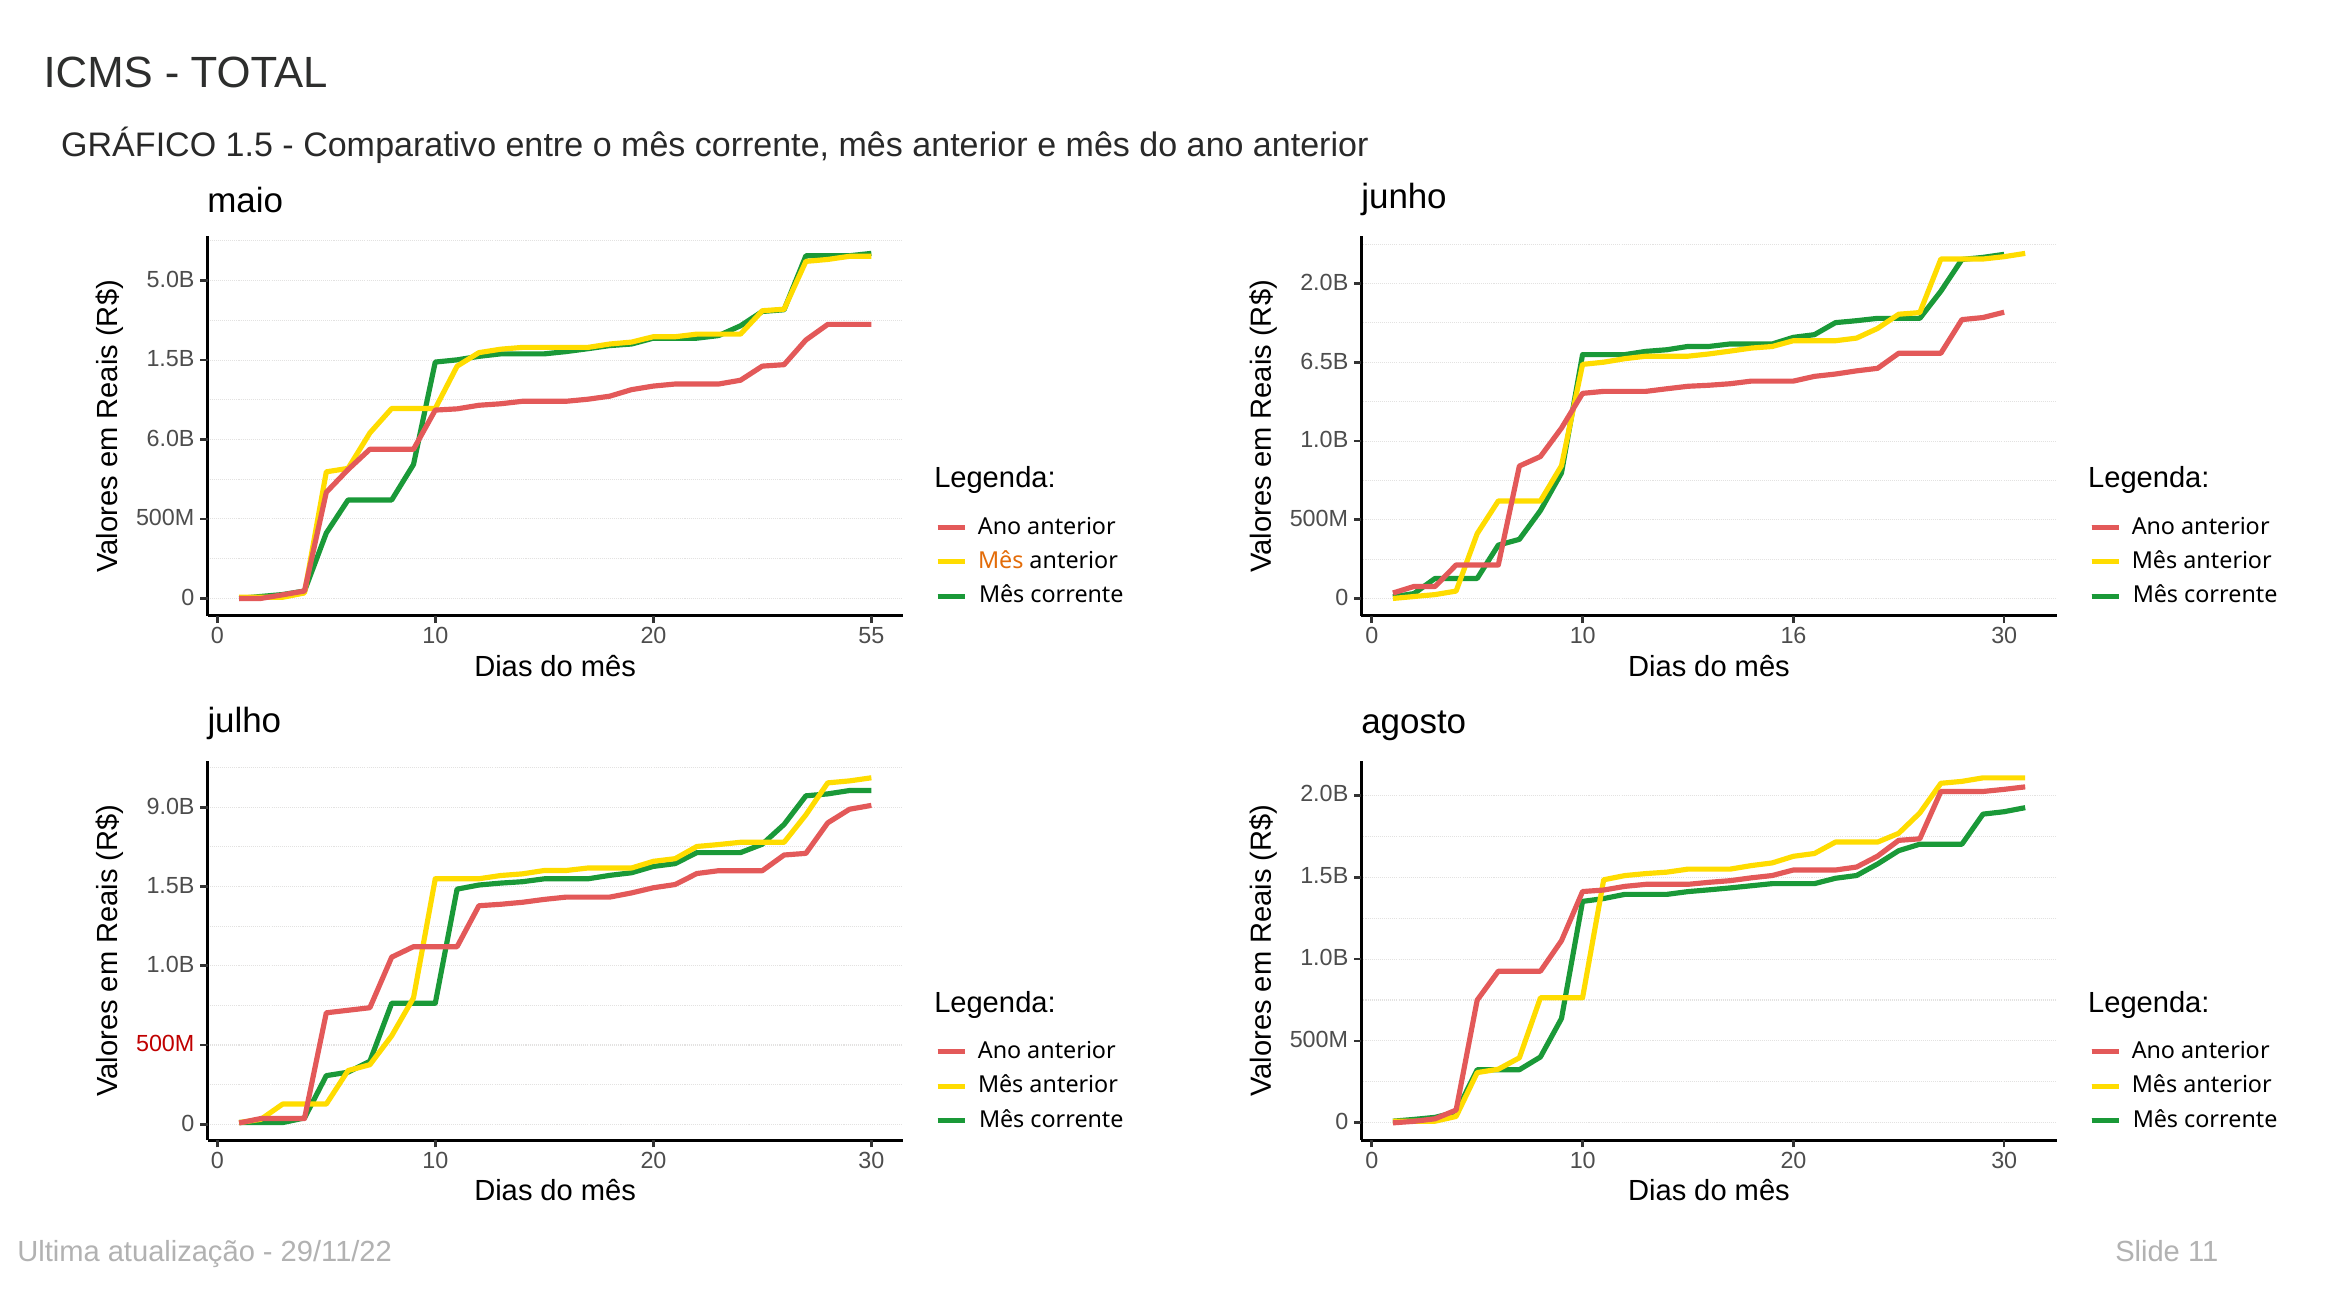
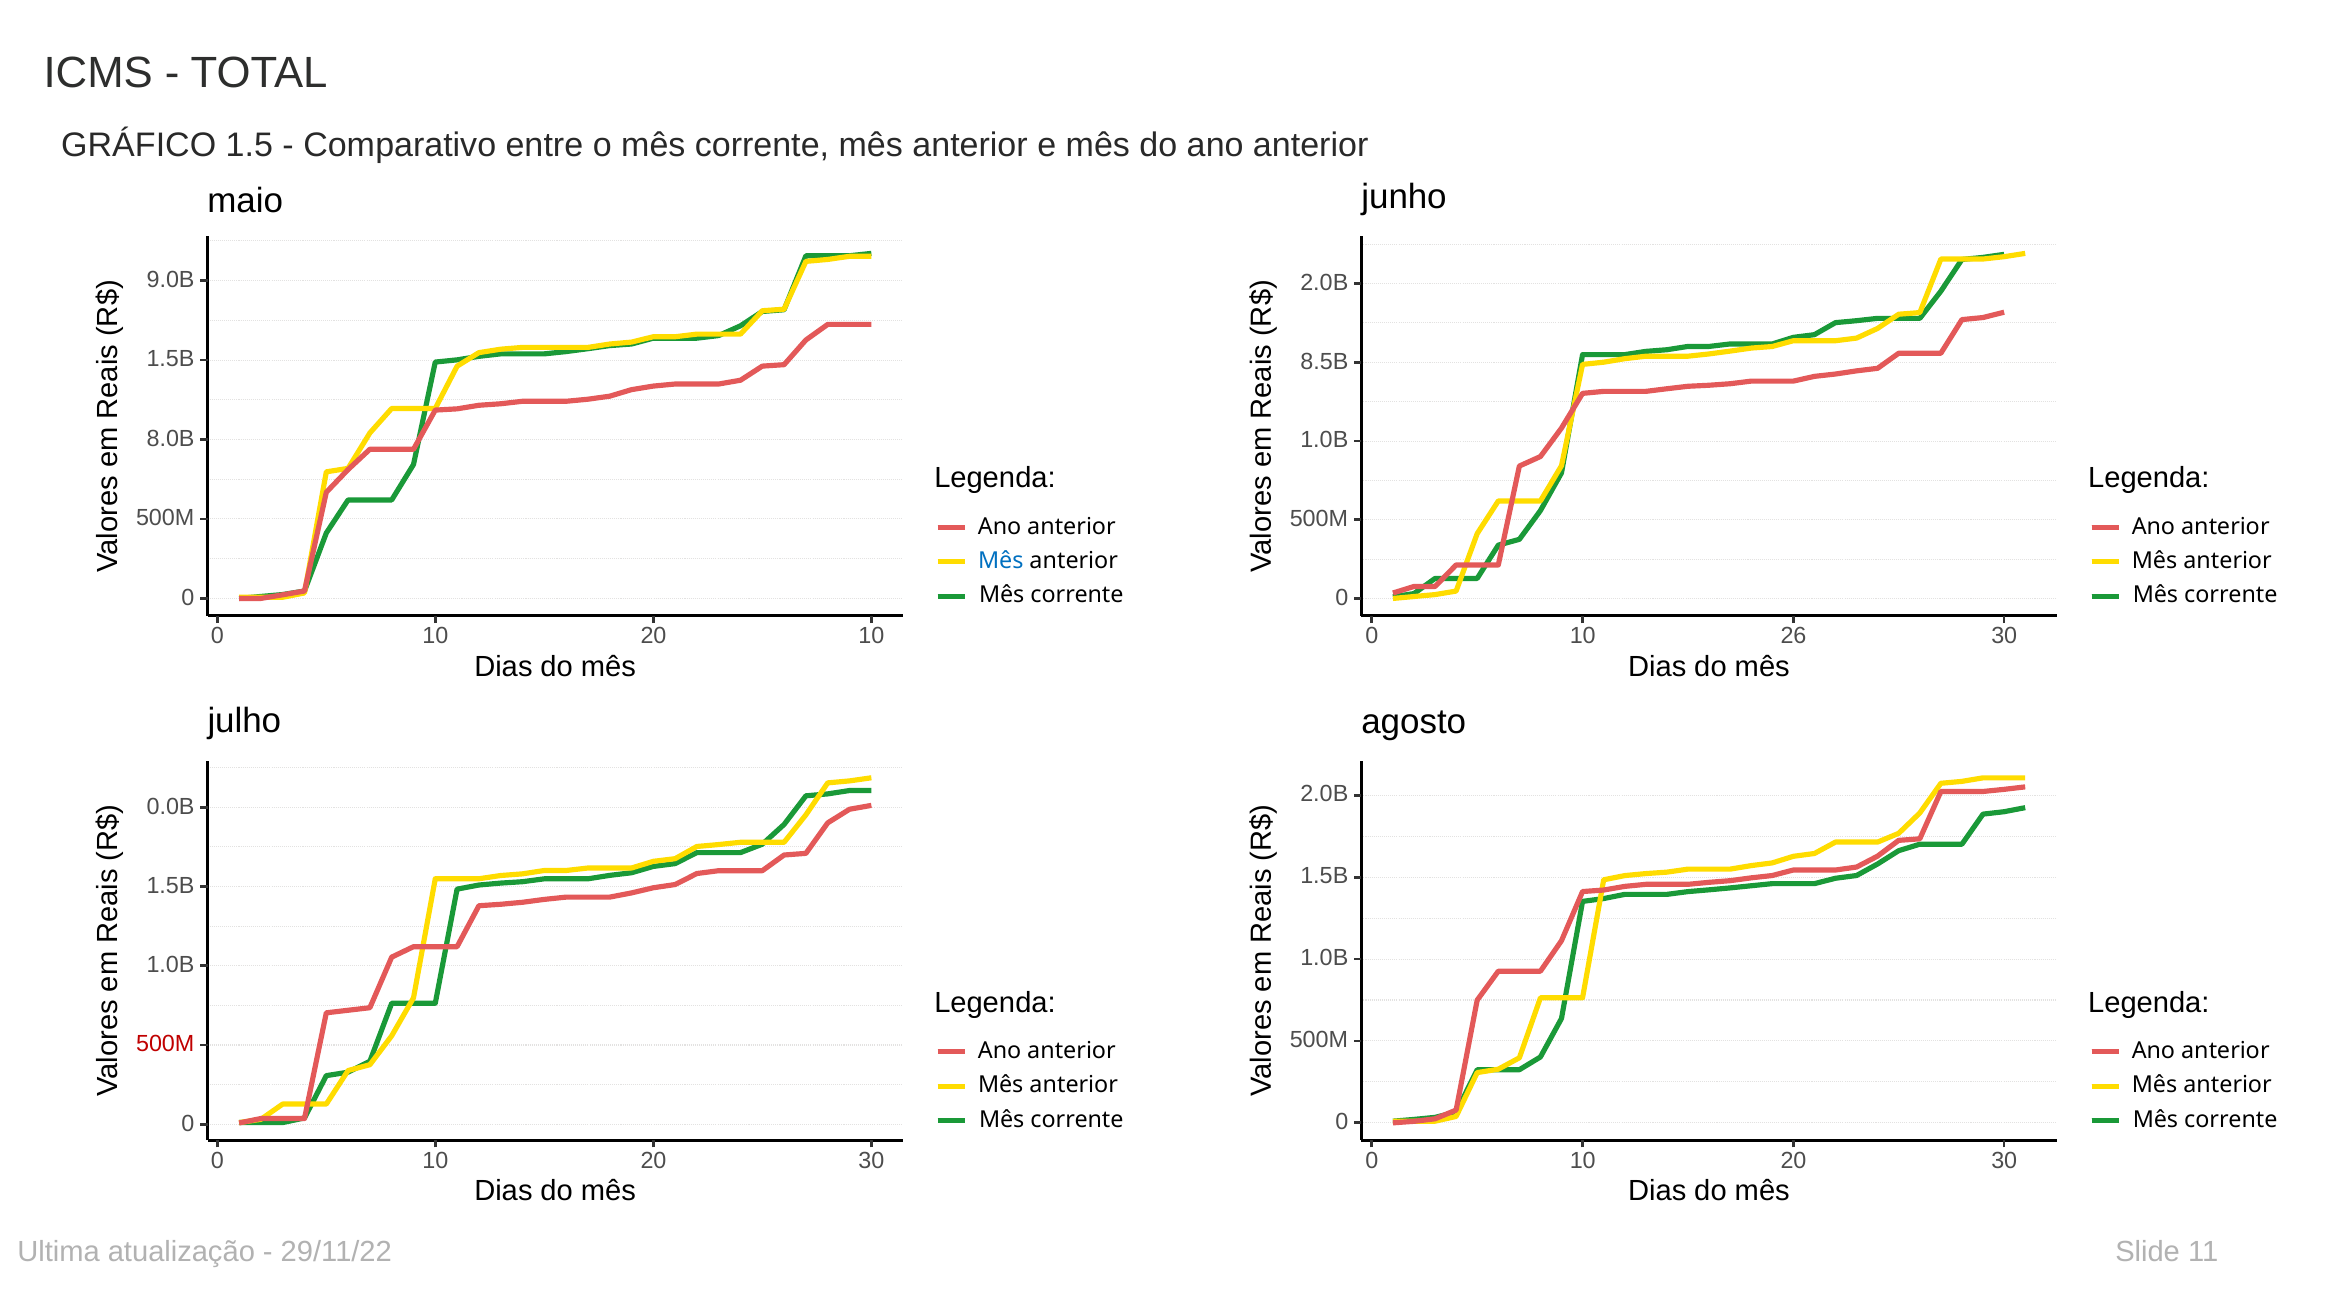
5.0B: 5.0B -> 9.0B (171, 280)
6.5B: 6.5B -> 8.5B (1324, 361)
6.0B: 6.0B -> 8.0B (171, 439)
Mês colour: orange -> blue (1001, 561)
20 55: 55 -> 10 (871, 636)
16: 16 -> 26 (1793, 636)
9.0B: 9.0B -> 0.0B (171, 806)
